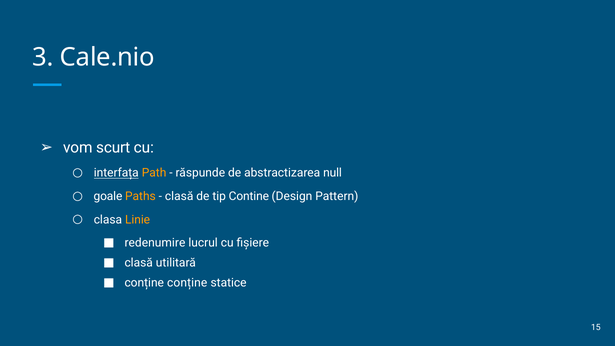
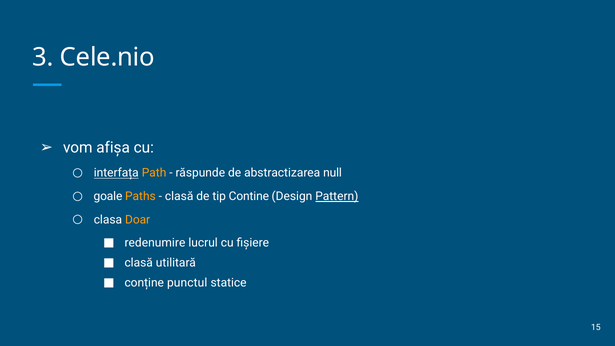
Cale.nio: Cale.nio -> Cele.nio (107, 57)
scurt: scurt -> afișa (113, 148)
Pattern underline: none -> present (337, 196)
Linie: Linie -> Doar (138, 220)
conține conține: conține -> punctul (187, 283)
